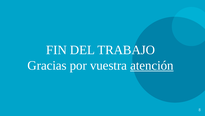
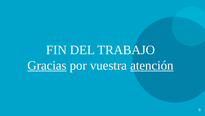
Gracias underline: none -> present (47, 65)
